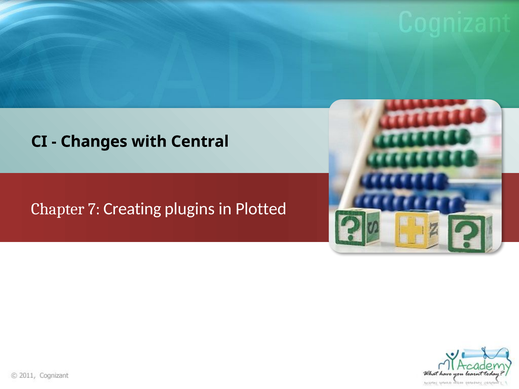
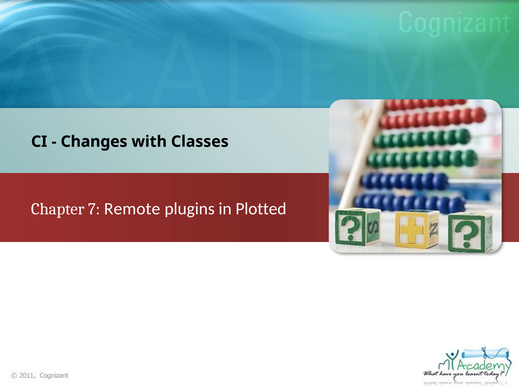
Central: Central -> Classes (200, 142)
Creating: Creating -> Remote (132, 209)
